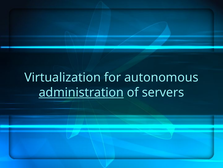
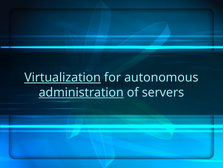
Virtualization underline: none -> present (63, 77)
